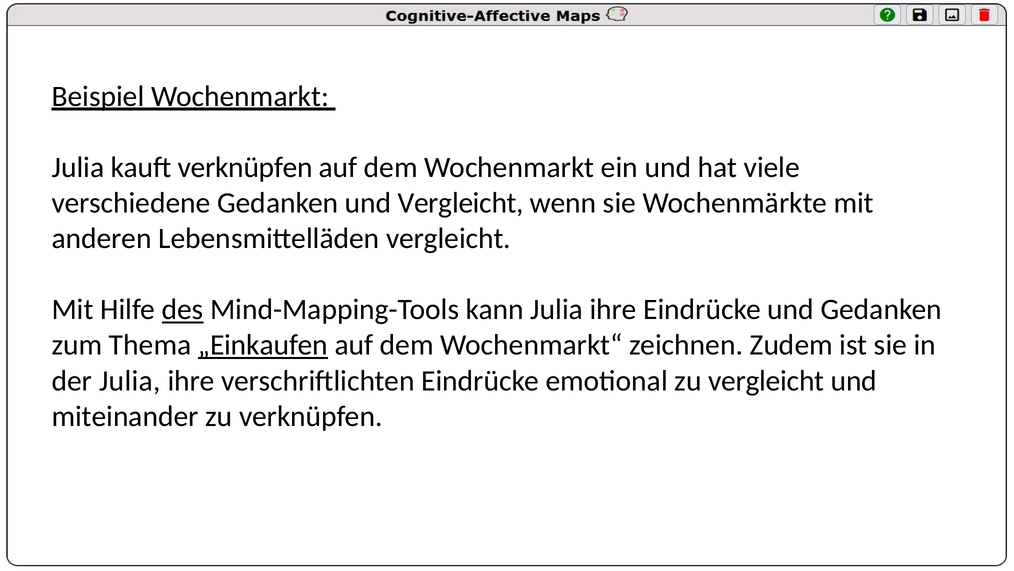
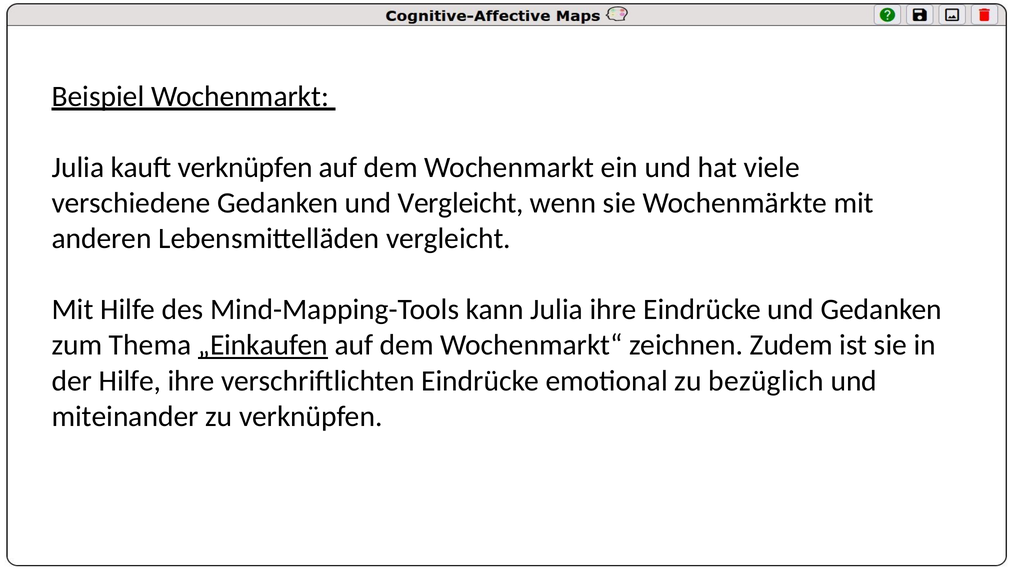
des underline: present -> none (183, 309)
der Julia: Julia -> Hilfe (130, 380)
zu vergleicht: vergleicht -> bezüglich (766, 380)
